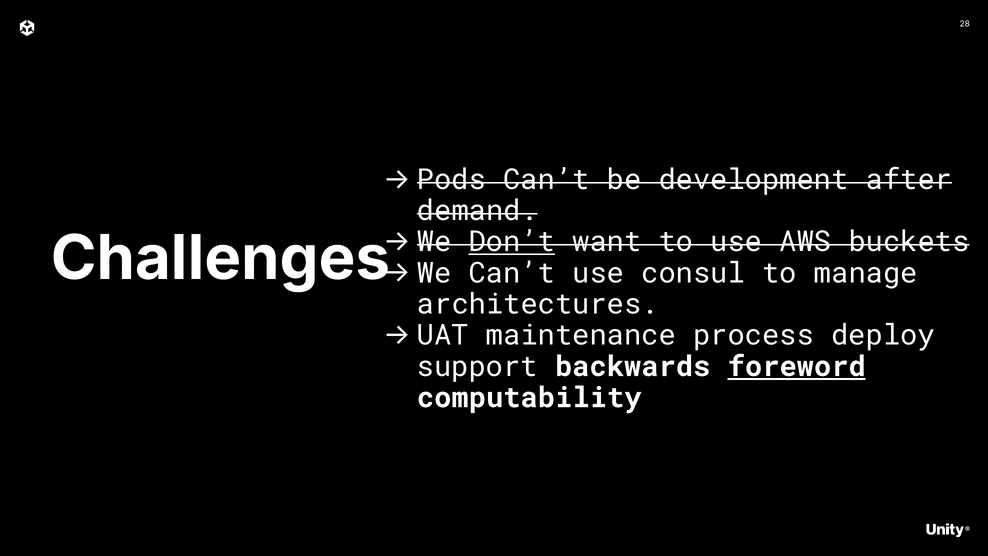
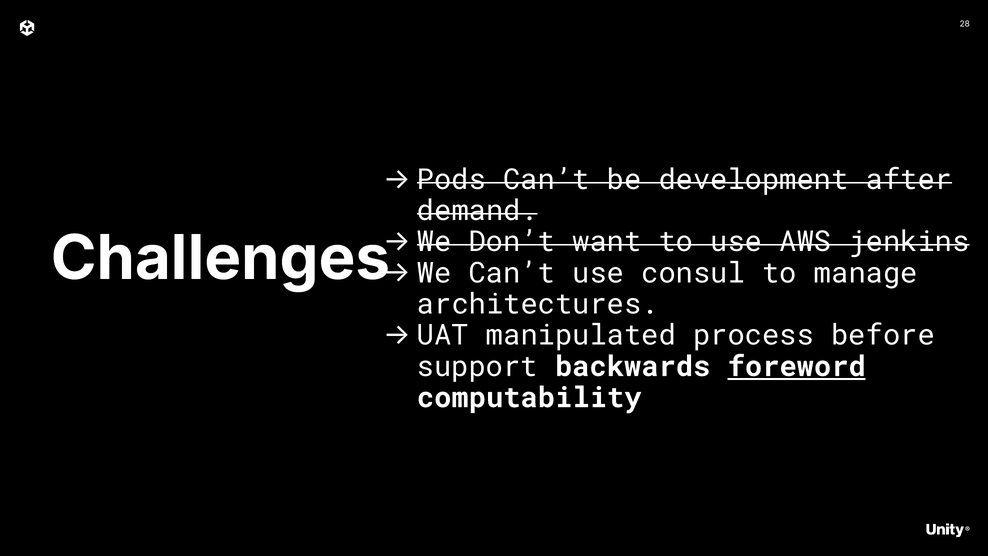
Don’t underline: present -> none (512, 242)
buckets: buckets -> jenkins (909, 242)
maintenance: maintenance -> manipulated (581, 335)
deploy: deploy -> before (883, 335)
